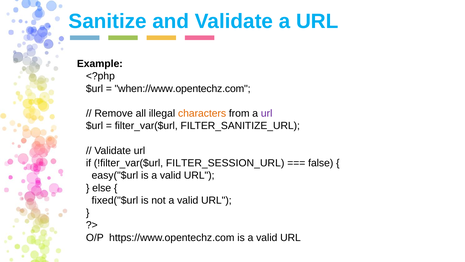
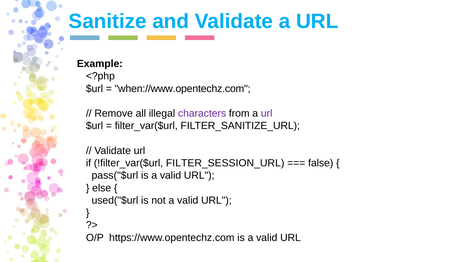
characters colour: orange -> purple (202, 113)
easy("$url: easy("$url -> pass("$url (115, 175)
fixed("$url: fixed("$url -> used("$url (115, 200)
